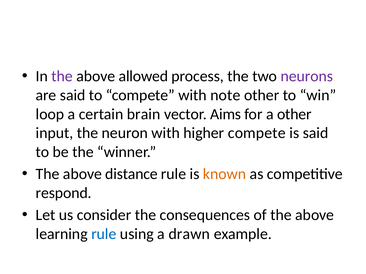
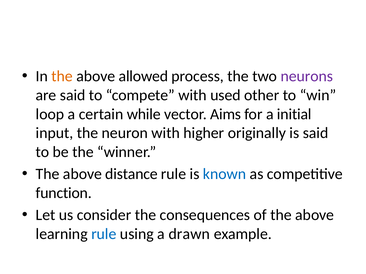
the colour: purple -> orange (62, 76)
note: note -> used (225, 95)
brain: brain -> while (144, 114)
a other: other -> initial (294, 114)
higher compete: compete -> originally (257, 133)
known colour: orange -> blue (225, 174)
respond: respond -> function (64, 193)
